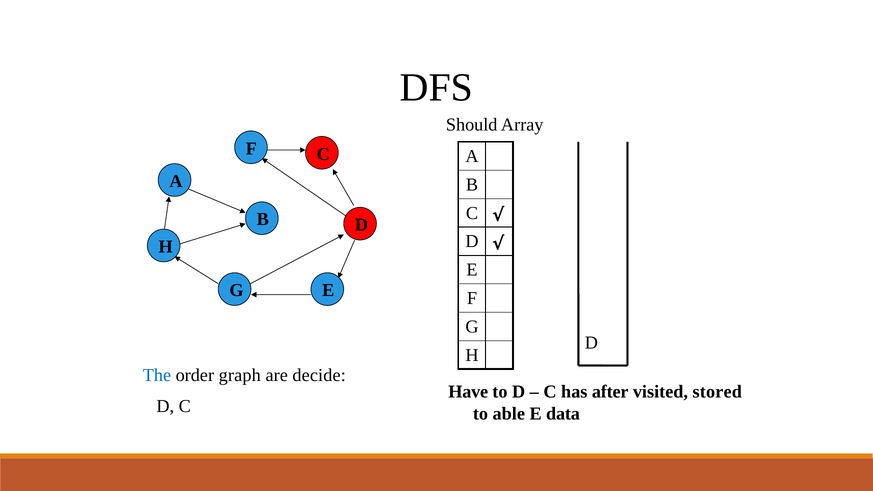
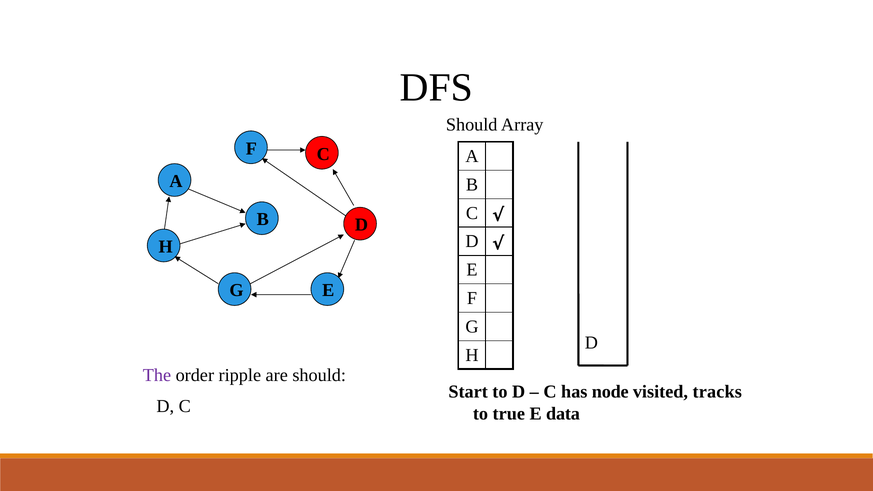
The colour: blue -> purple (157, 376)
graph: graph -> ripple (240, 376)
are decide: decide -> should (319, 376)
Have: Have -> Start (468, 392)
after: after -> node (610, 392)
stored: stored -> tracks (717, 392)
able: able -> true (509, 414)
